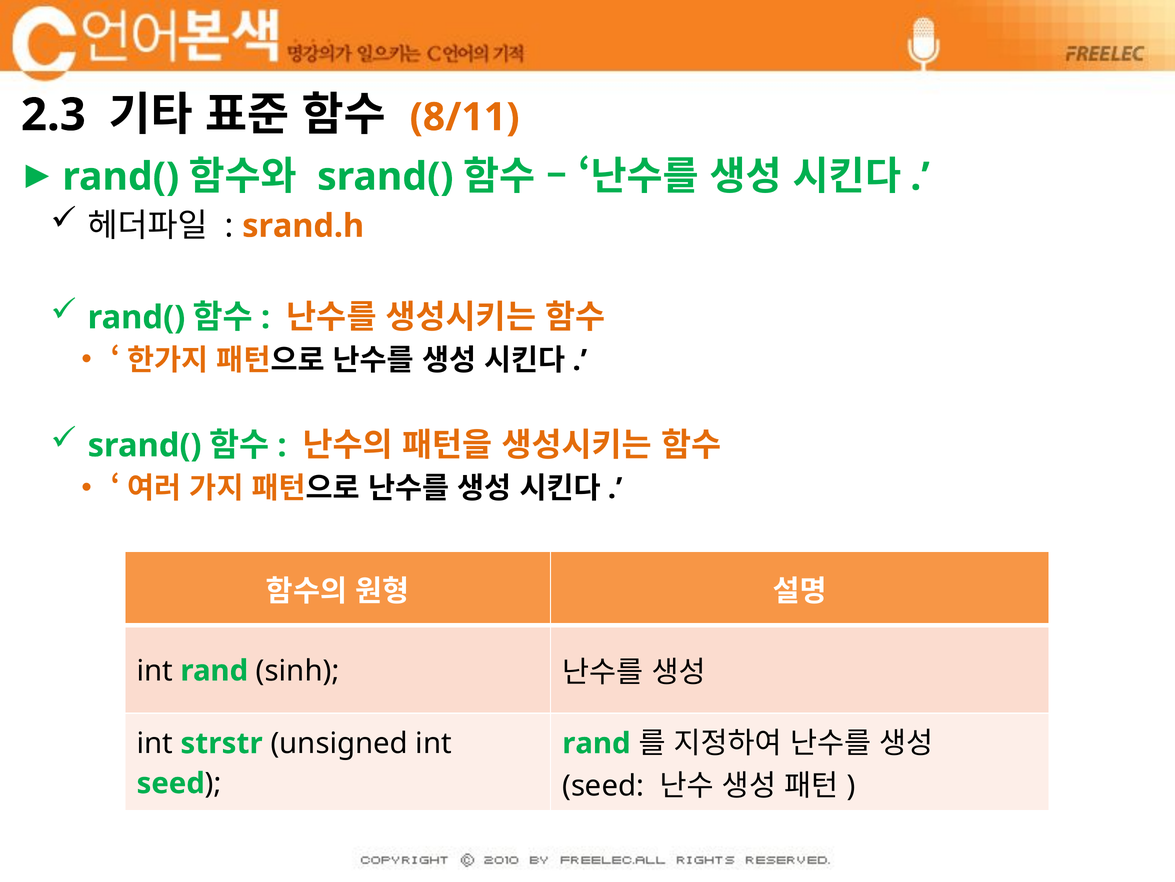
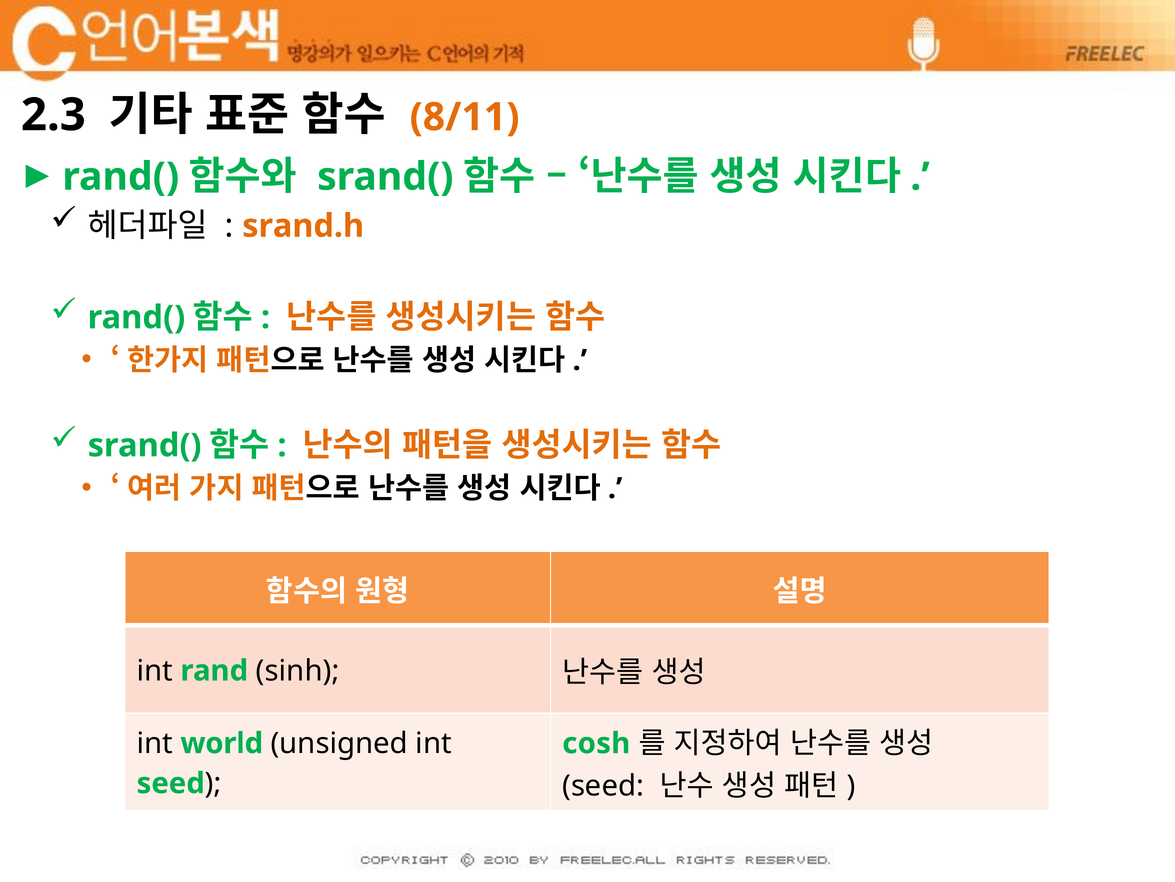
strstr: strstr -> world (222, 743)
rand: rand -> cosh (596, 743)
